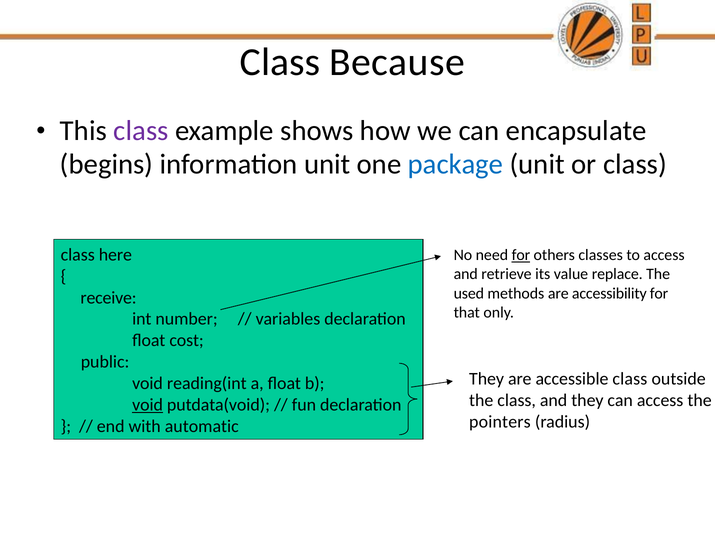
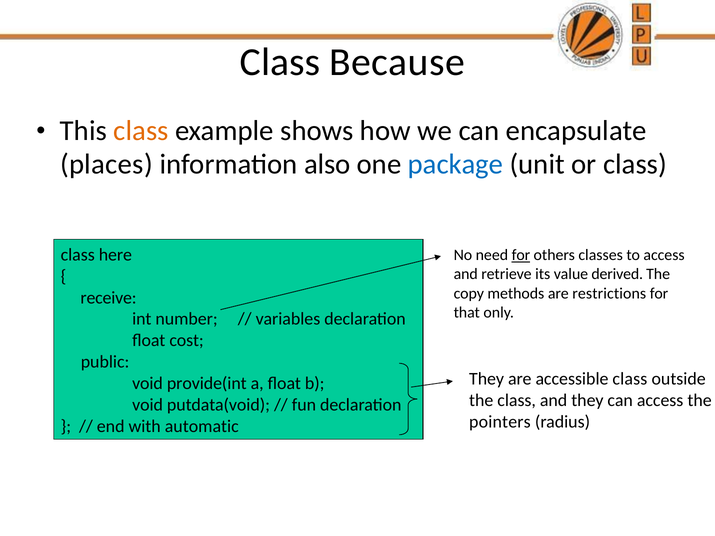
class colour: purple -> orange (141, 131)
begins: begins -> places (106, 164)
information unit: unit -> also (327, 164)
replace: replace -> derived (617, 274)
used: used -> copy (469, 293)
accessibility: accessibility -> restrictions (609, 293)
reading(int: reading(int -> provide(int (207, 384)
void underline: present -> none (148, 405)
